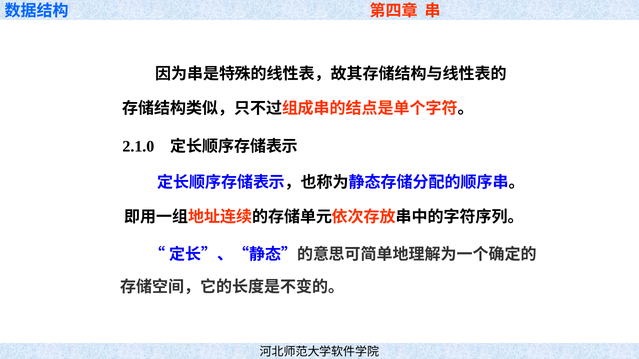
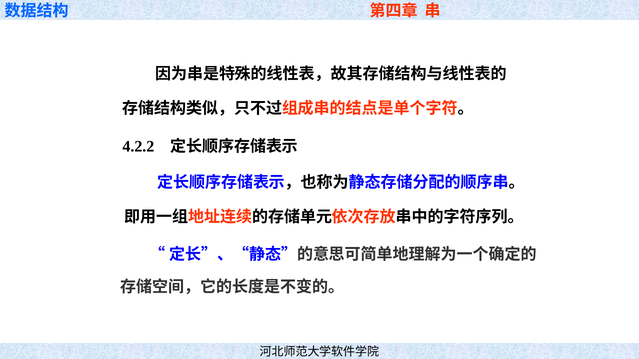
2.1.0: 2.1.0 -> 4.2.2 (138, 146)
